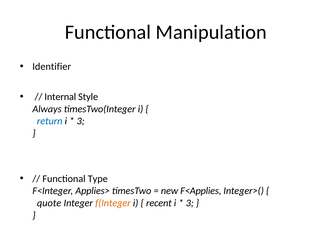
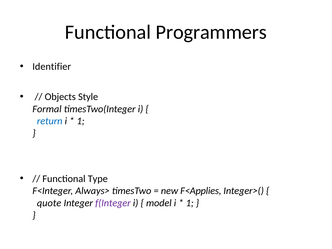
Manipulation: Manipulation -> Programmers (211, 32)
Internal: Internal -> Objects (60, 97)
Always: Always -> Formal (47, 109)
3: 3 -> 1 (81, 121)
Applies>: Applies> -> Always> (92, 191)
f(Integer colour: orange -> purple (113, 203)
recent: recent -> model (159, 203)
3: 3 -> 1 (190, 203)
